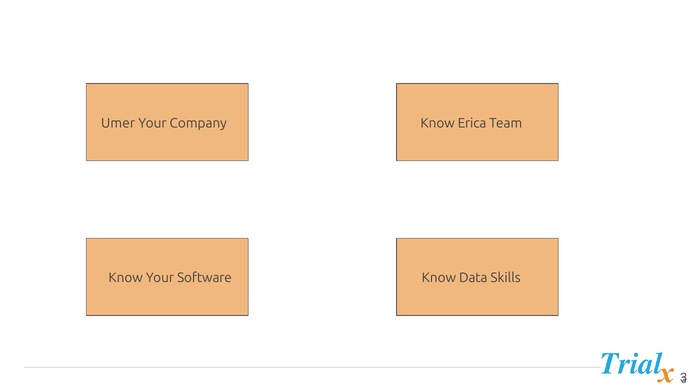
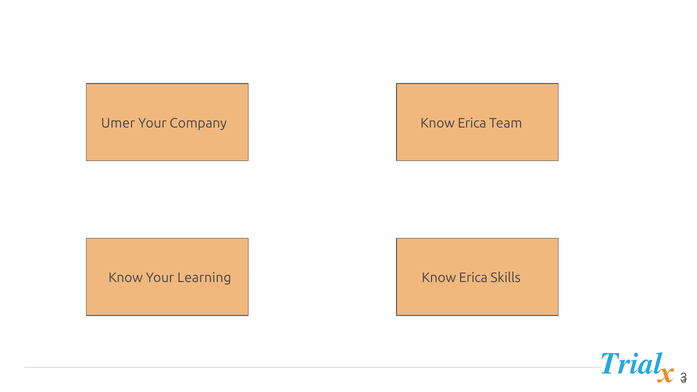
Software: Software -> Learning (204, 278)
Data: Data -> Erica (473, 278)
